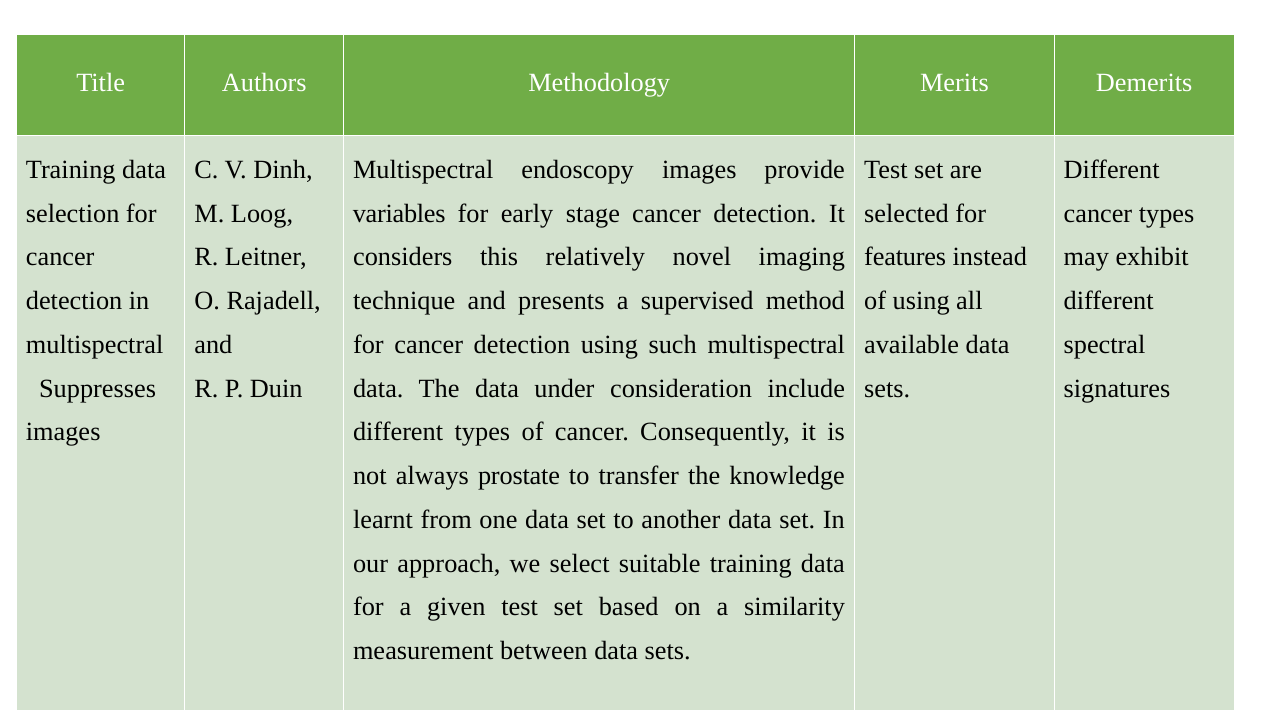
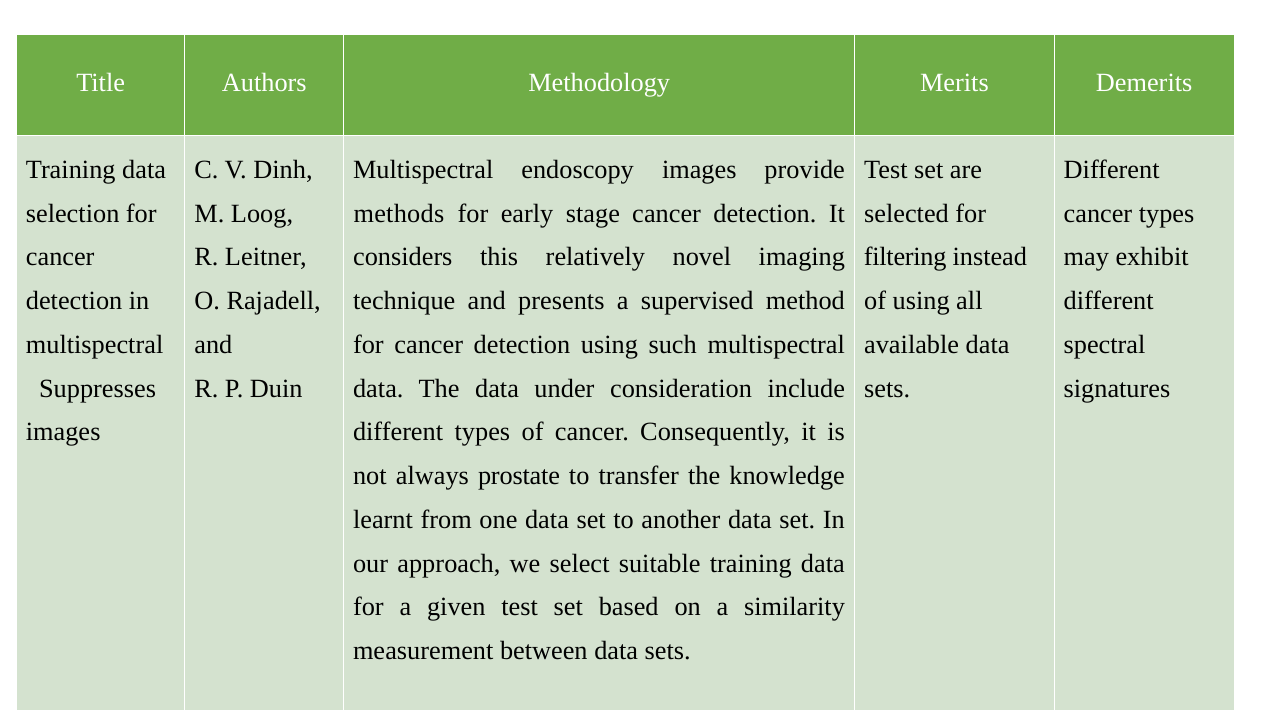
variables: variables -> methods (399, 213)
features: features -> filtering (905, 257)
